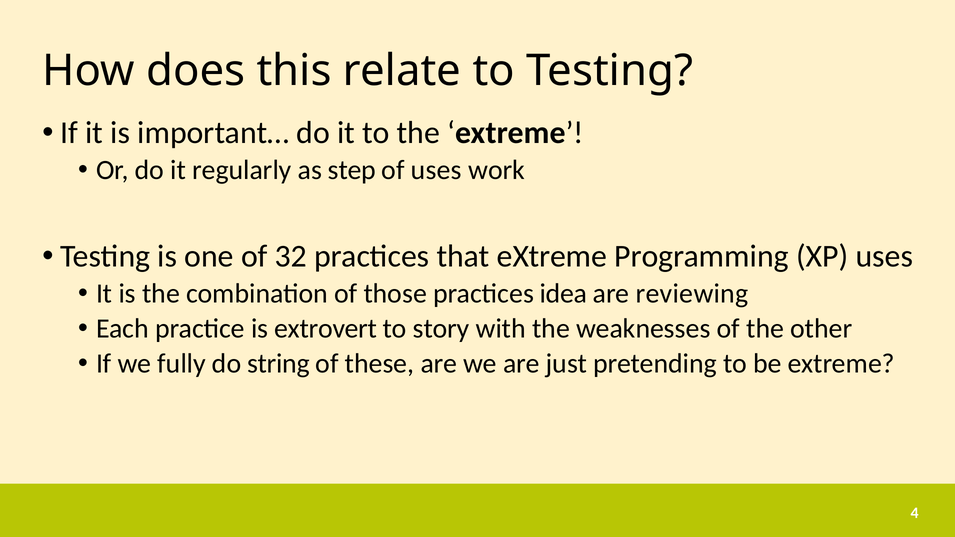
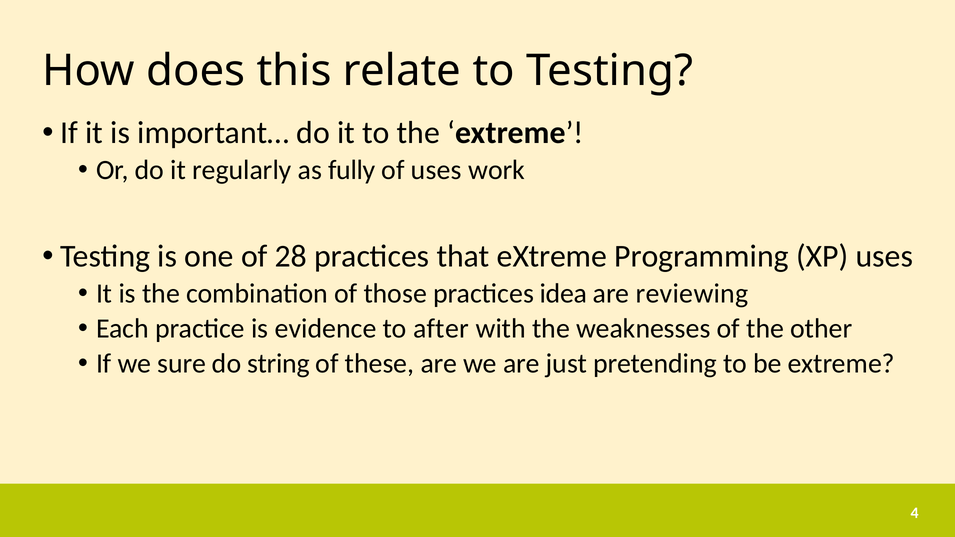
step: step -> fully (352, 170)
32: 32 -> 28 (291, 256)
extrovert: extrovert -> evidence (326, 329)
story: story -> after (441, 329)
fully: fully -> sure (182, 364)
